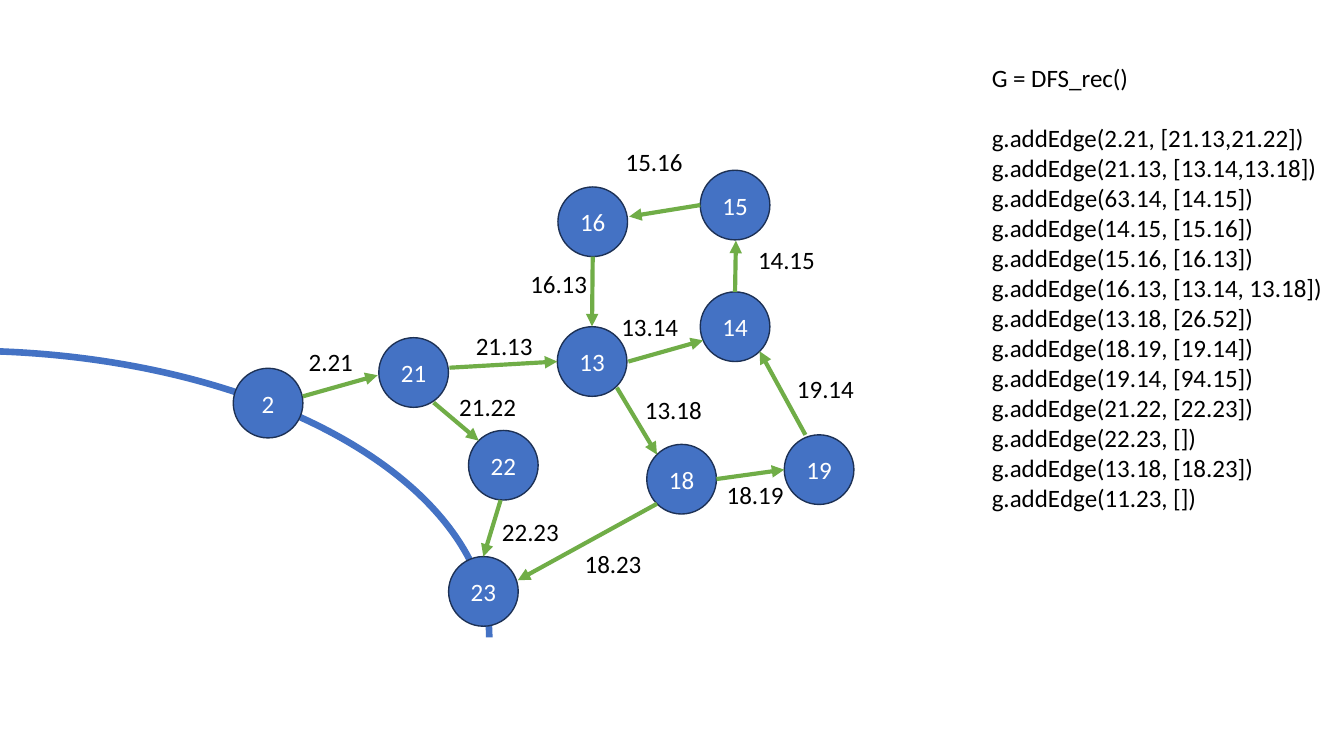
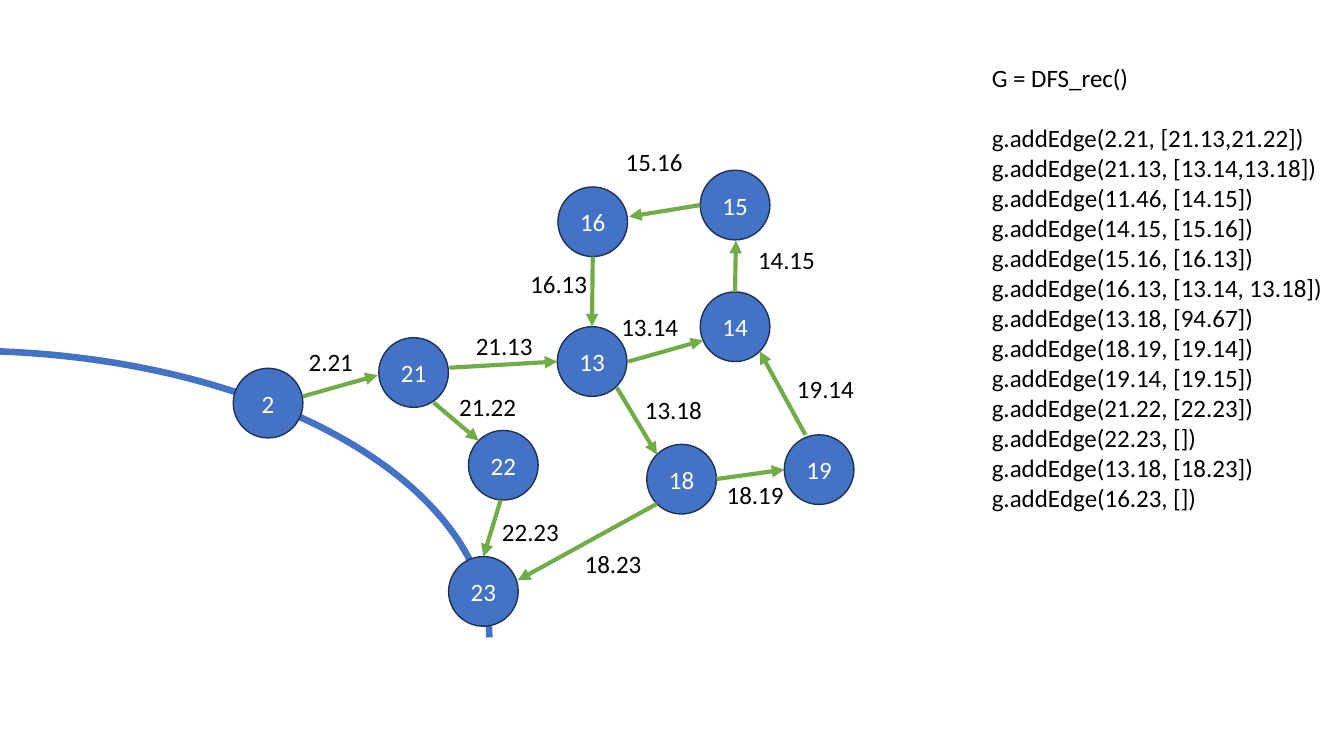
g.addEdge(63.14: g.addEdge(63.14 -> g.addEdge(11.46 (1080, 199)
26.52: 26.52 -> 94.67 (1213, 319)
94.15: 94.15 -> 19.15 (1213, 379)
g.addEdge(11.23: g.addEdge(11.23 -> g.addEdge(16.23 (1080, 499)
